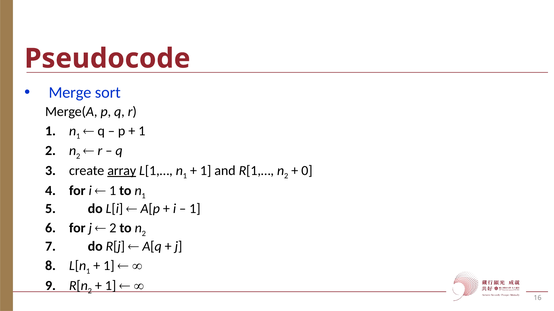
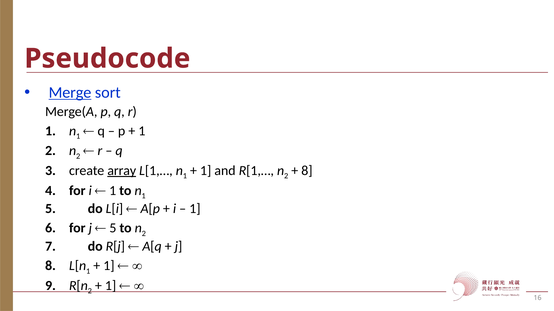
Merge underline: none -> present (70, 93)
0: 0 -> 8 (307, 171)
2: 2 -> 5 (113, 229)
